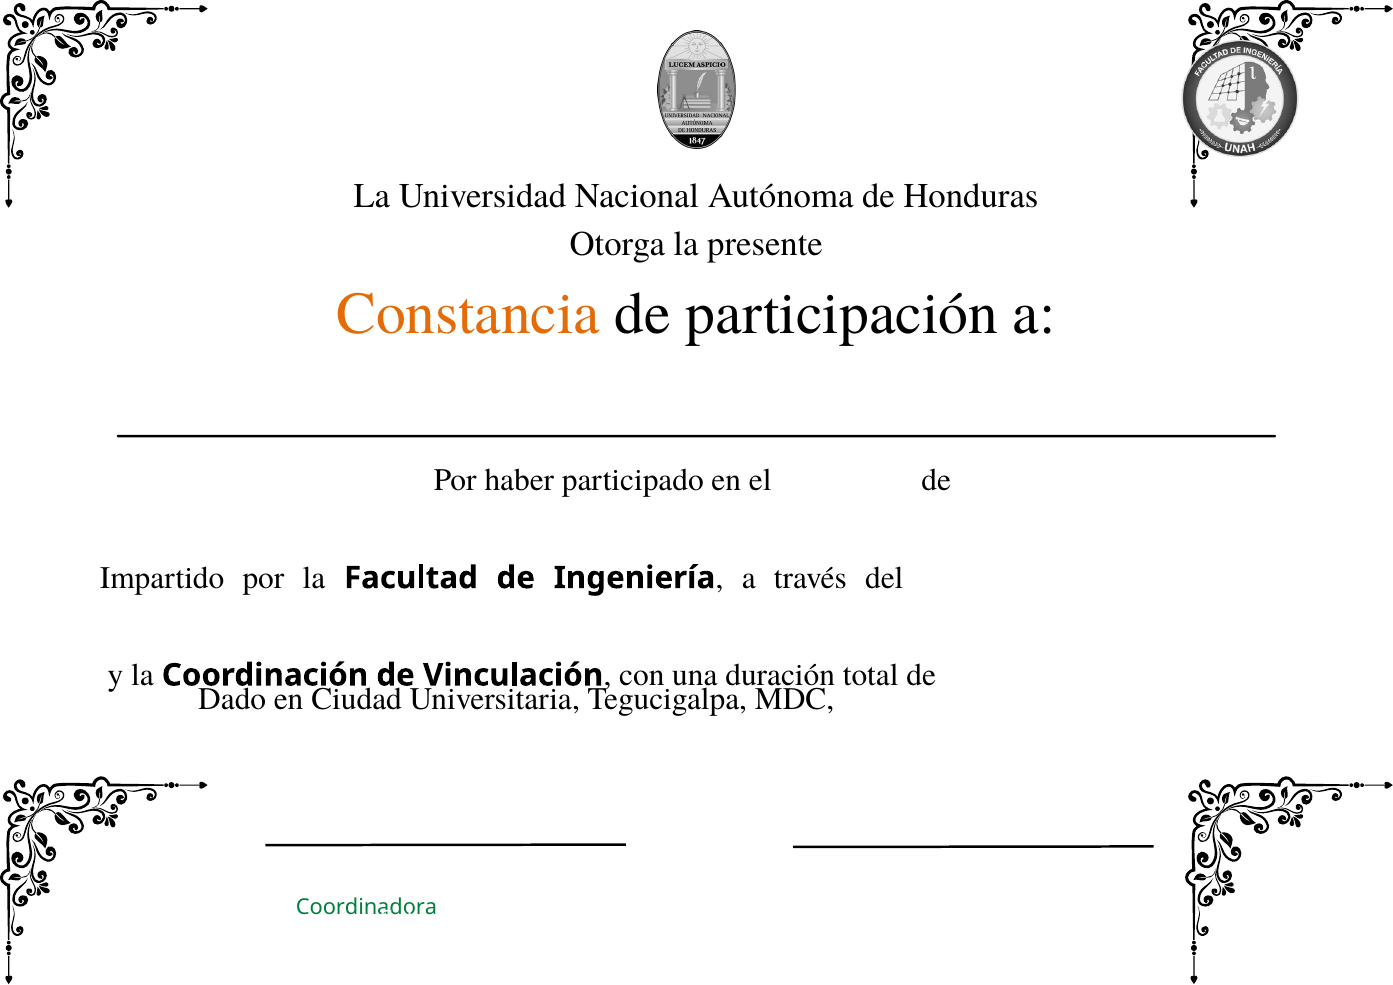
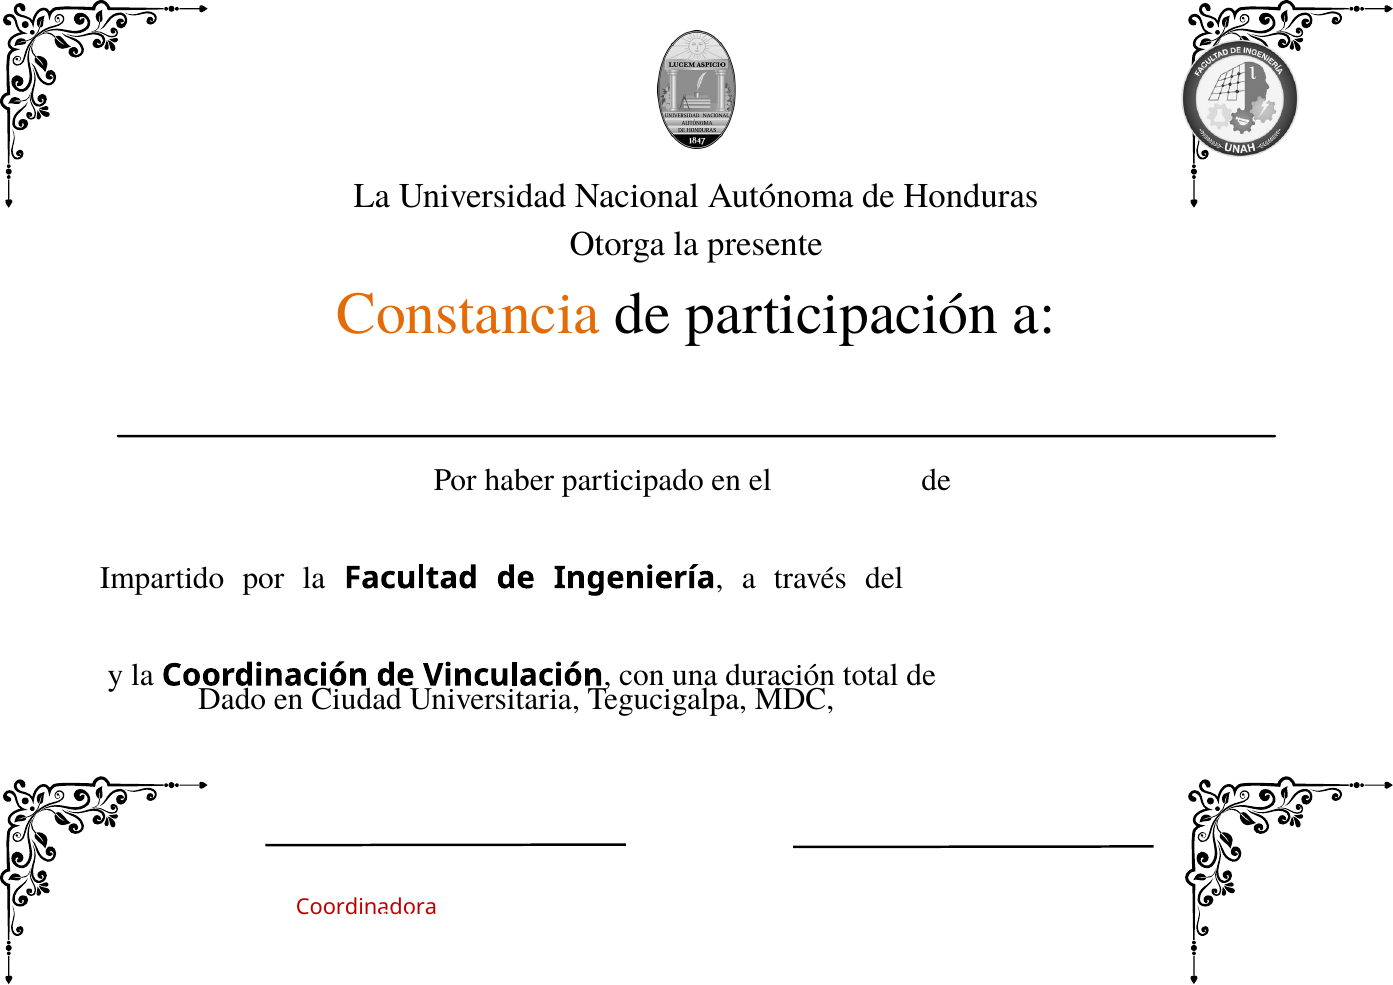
Coordinadora colour: green -> red (367, 907)
